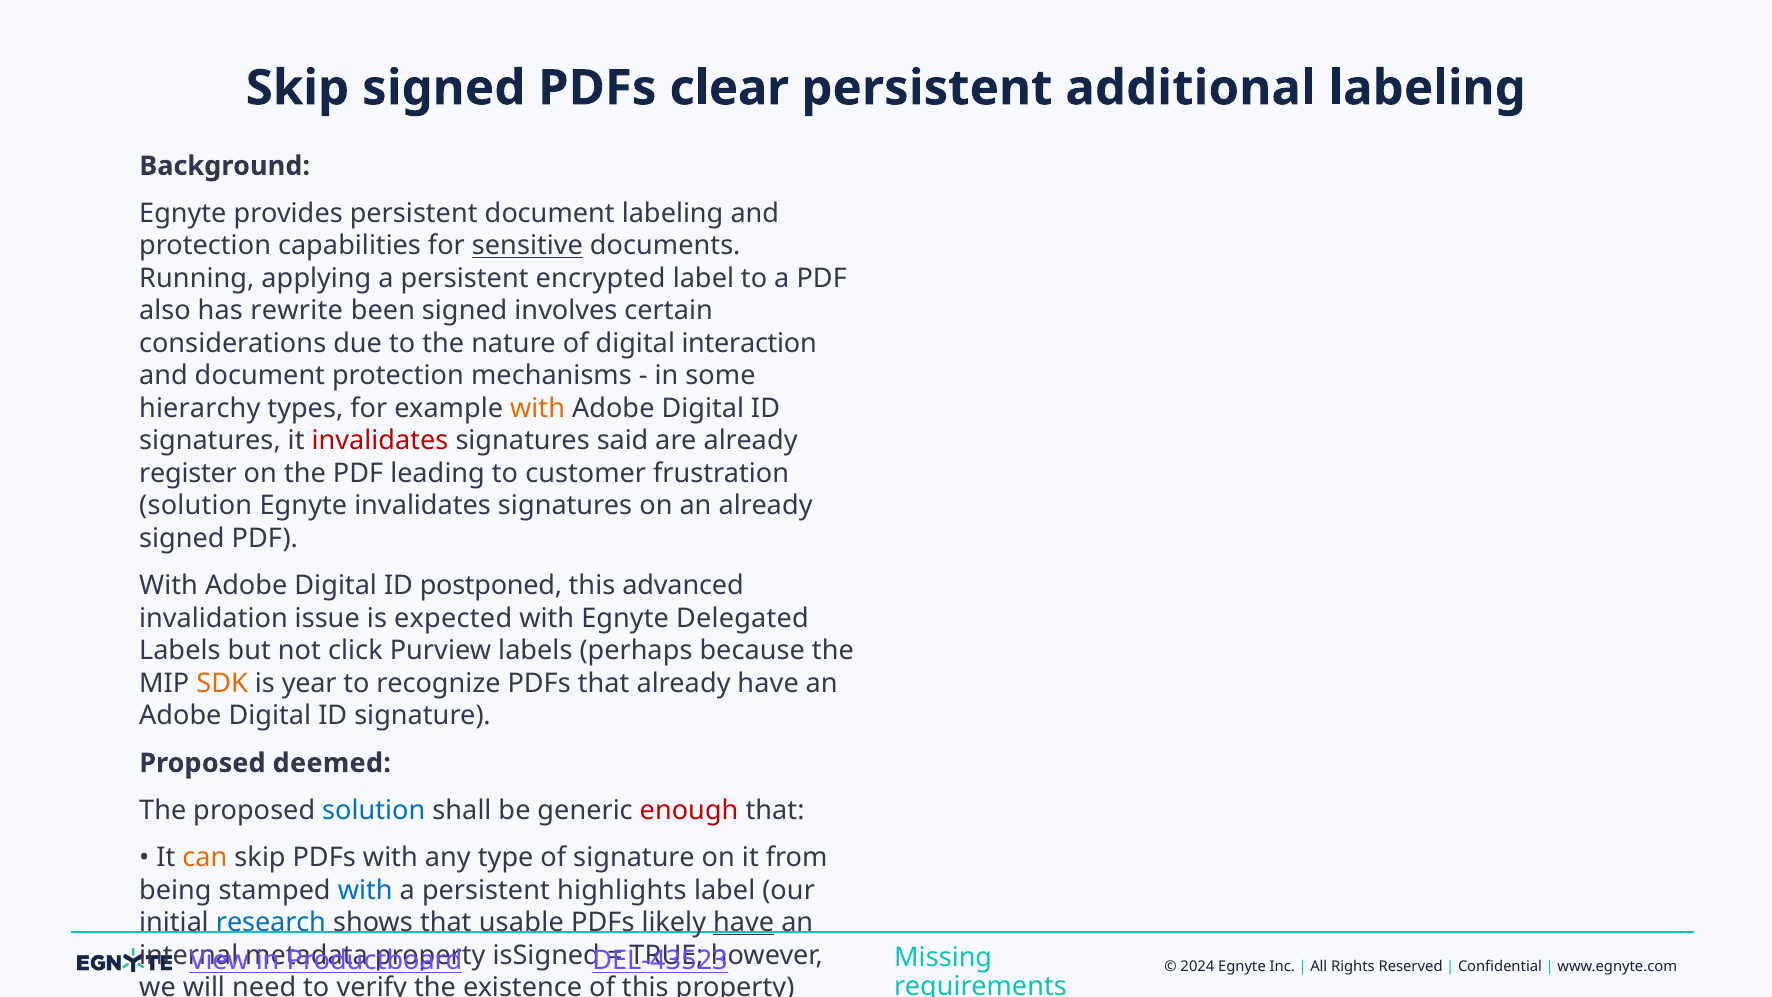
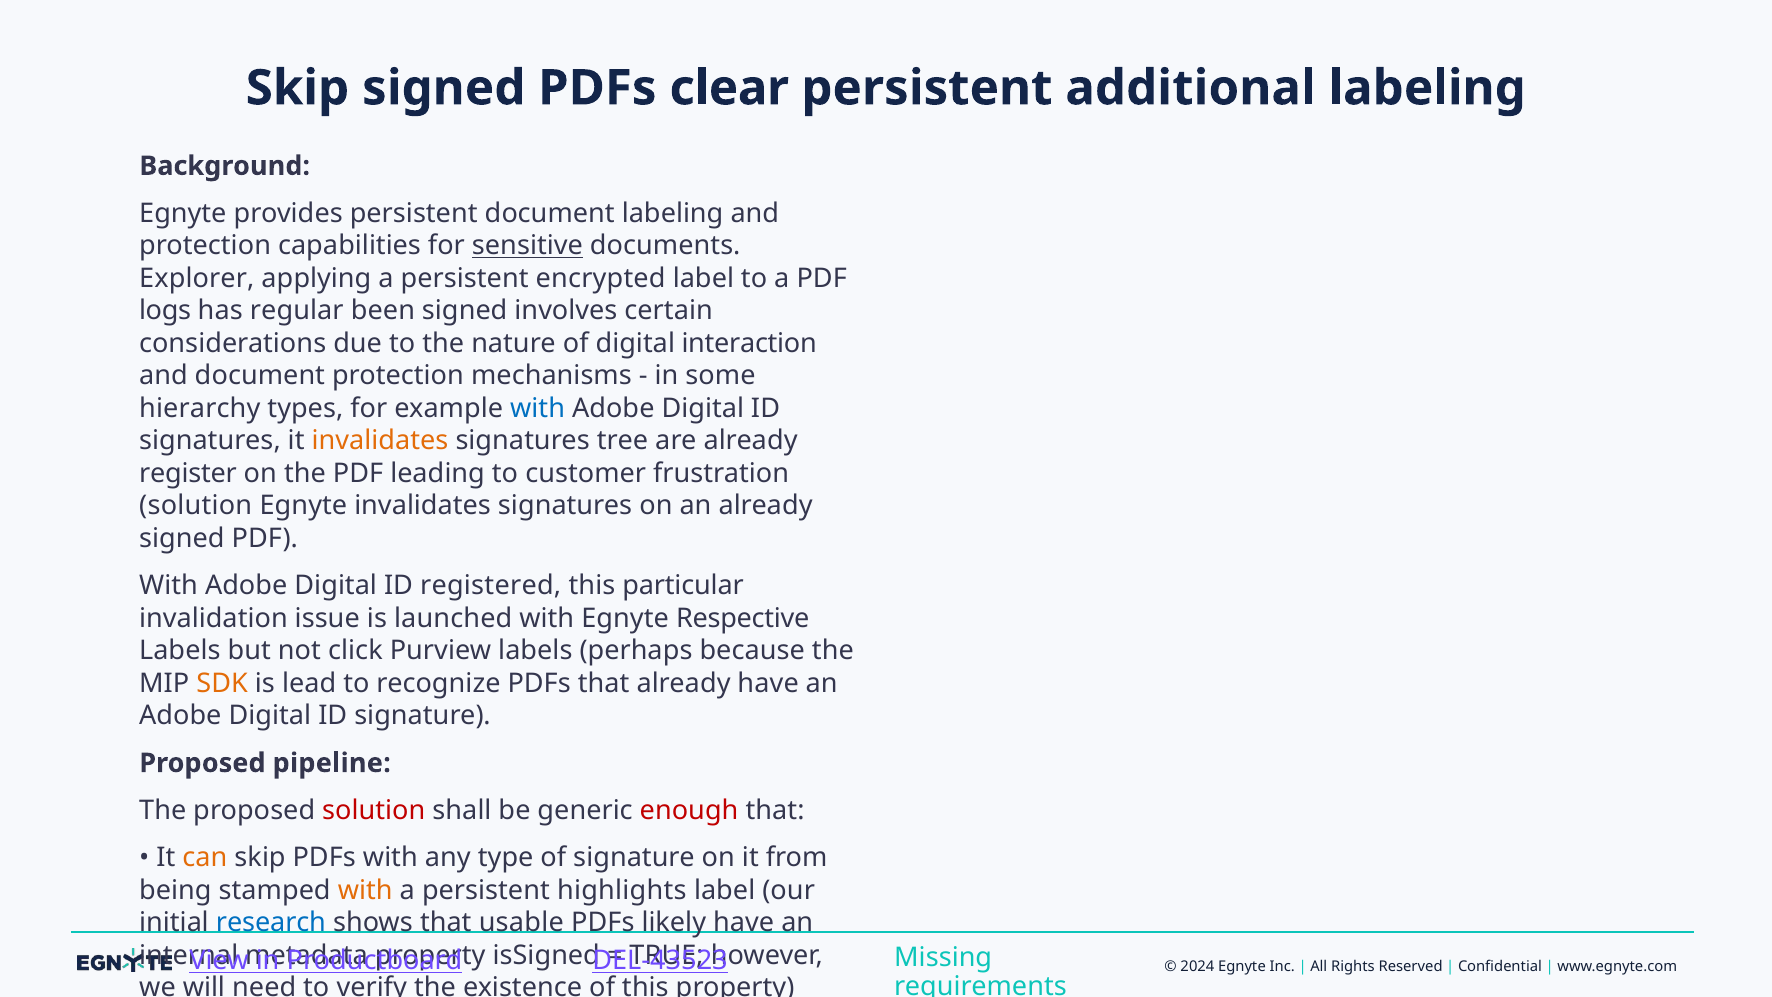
Running: Running -> Explorer (197, 278)
also: also -> logs (165, 311)
rewrite: rewrite -> regular (297, 311)
with colour: orange -> blue (538, 408)
invalidates colour: red -> orange (380, 441)
said: said -> tree (623, 441)
postponed: postponed -> registered (491, 586)
advanced: advanced -> particular (683, 586)
expected: expected -> launched (453, 618)
Delegated: Delegated -> Respective (743, 618)
year: year -> lead (309, 683)
deemed: deemed -> pipeline (332, 763)
solution colour: blue -> red (374, 810)
with colour: blue -> orange (365, 890)
have underline: present -> none (744, 923)
